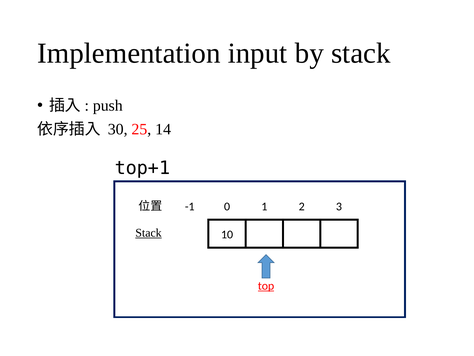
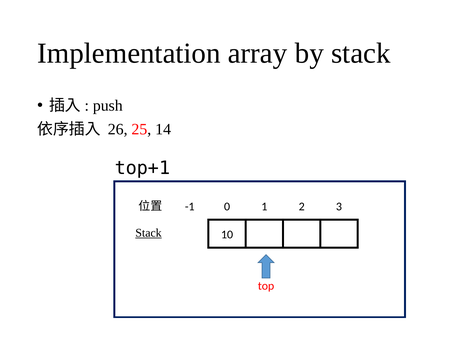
input: input -> array (257, 53)
30: 30 -> 26 (118, 129)
top underline: present -> none (266, 285)
